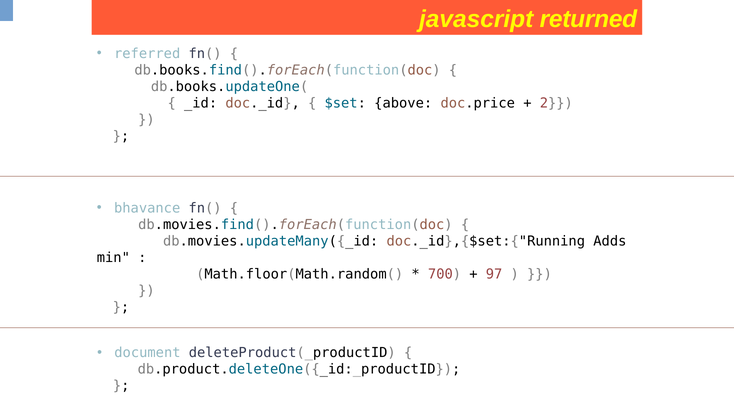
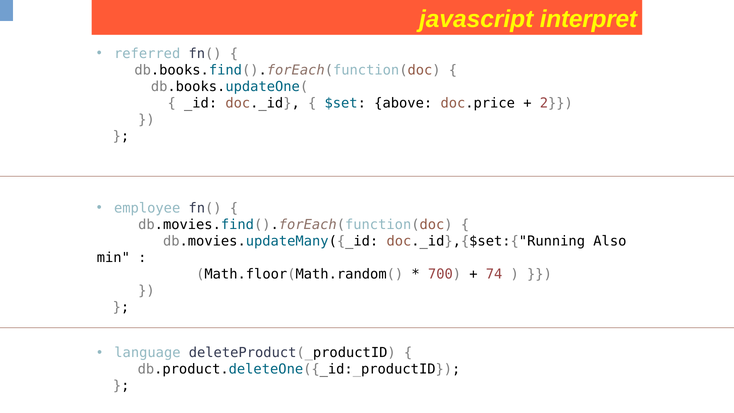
returned: returned -> interpret (588, 19)
bhavance: bhavance -> employee (147, 208)
Adds: Adds -> Also (610, 241)
97: 97 -> 74 (494, 274)
document: document -> language (147, 353)
